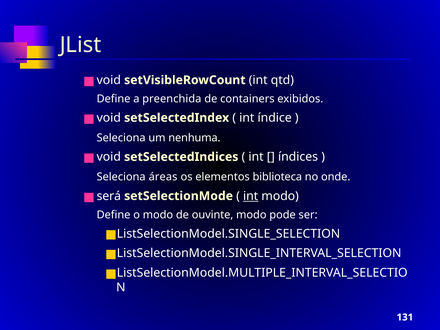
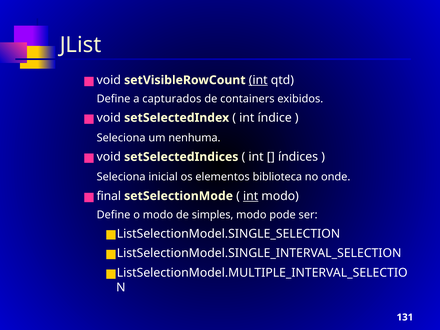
int underline: none -> present (258, 80)
preenchida: preenchida -> capturados (172, 99)
áreas: áreas -> inicial (163, 177)
será: será -> final (109, 196)
ouvinte: ouvinte -> simples (213, 215)
